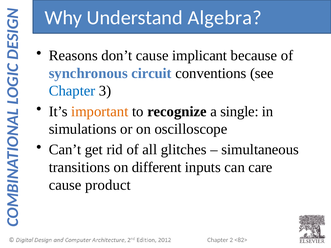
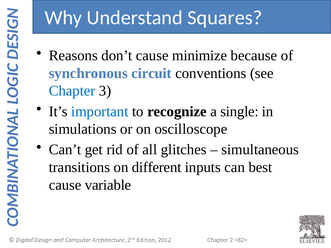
Algebra: Algebra -> Squares (225, 18)
implicant: implicant -> minimize (200, 56)
important colour: orange -> blue (100, 112)
care: care -> best (260, 167)
product: product -> variable (108, 185)
